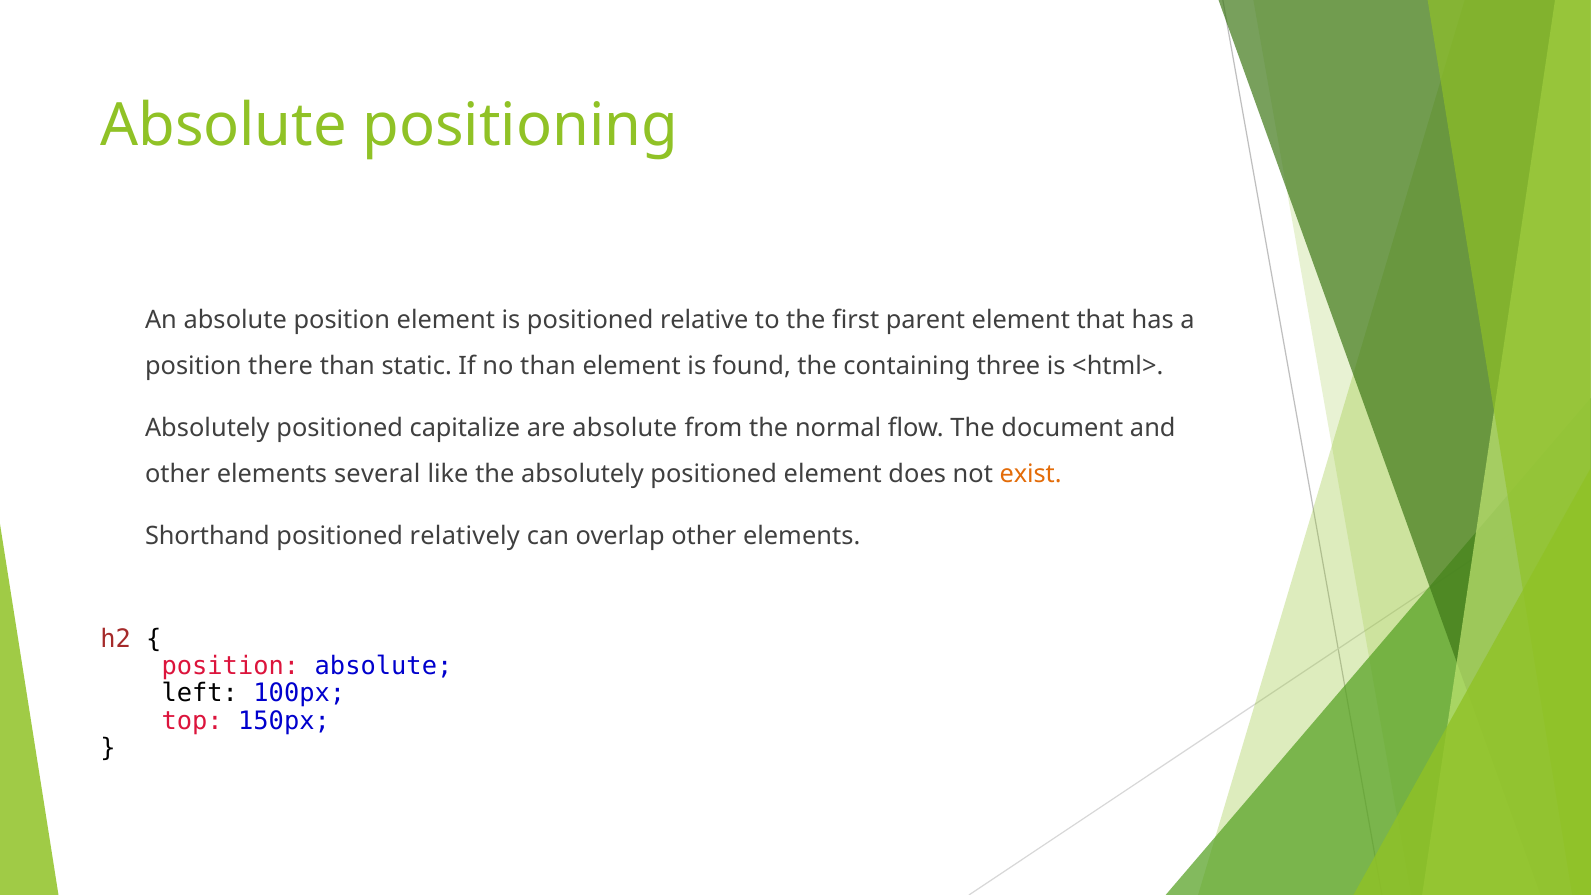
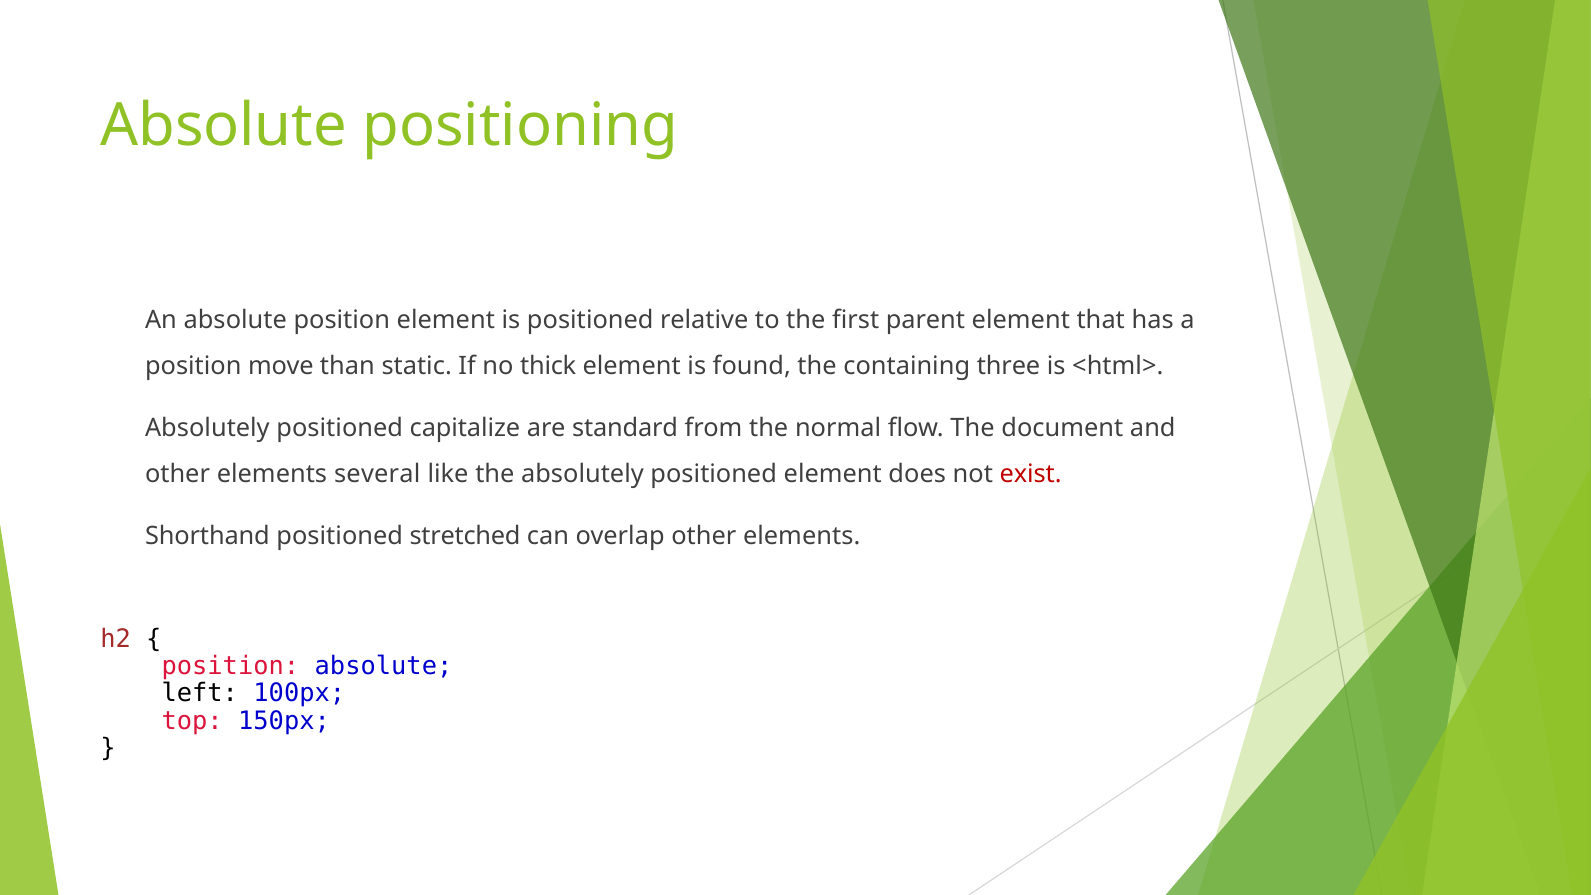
there: there -> move (281, 366)
no than: than -> thick (548, 366)
are absolute: absolute -> standard (625, 428)
exist colour: orange -> red (1031, 474)
relatively: relatively -> stretched (465, 536)
